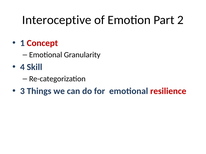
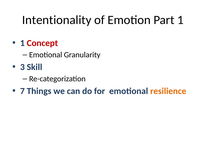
Interoceptive: Interoceptive -> Intentionality (57, 20)
Part 2: 2 -> 1 (180, 20)
4: 4 -> 3 (22, 67)
3: 3 -> 7 (22, 91)
resilience colour: red -> orange (168, 91)
